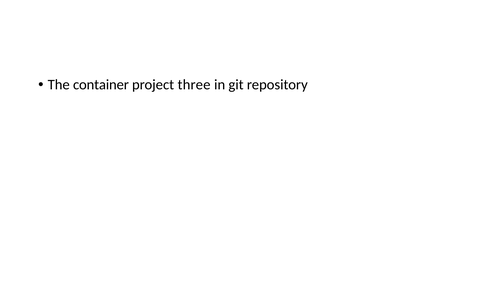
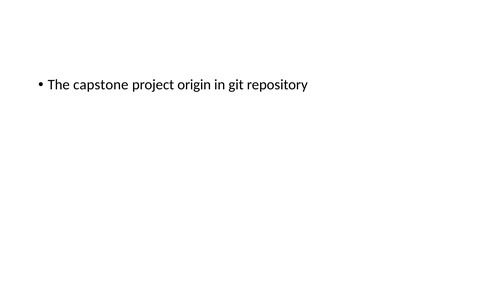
container: container -> capstone (101, 85)
three: three -> origin (194, 85)
